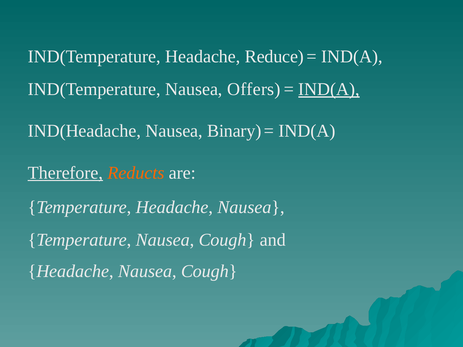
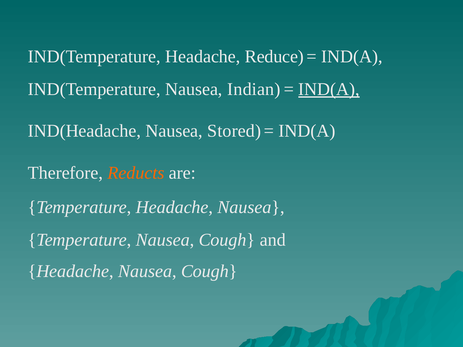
Offers: Offers -> Indian (254, 89)
Binary: Binary -> Stored (234, 131)
Therefore underline: present -> none (65, 173)
